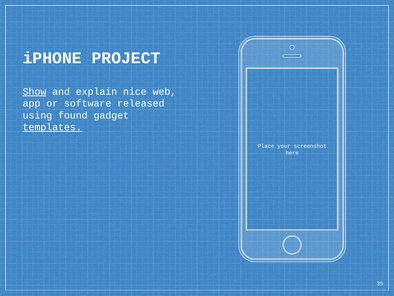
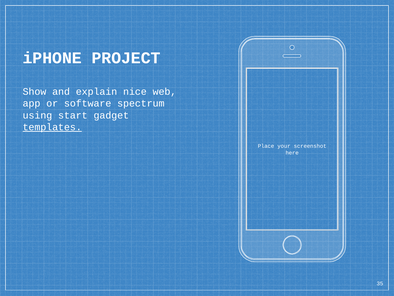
Show underline: present -> none (34, 91)
released: released -> spectrum (141, 103)
found: found -> start (73, 115)
